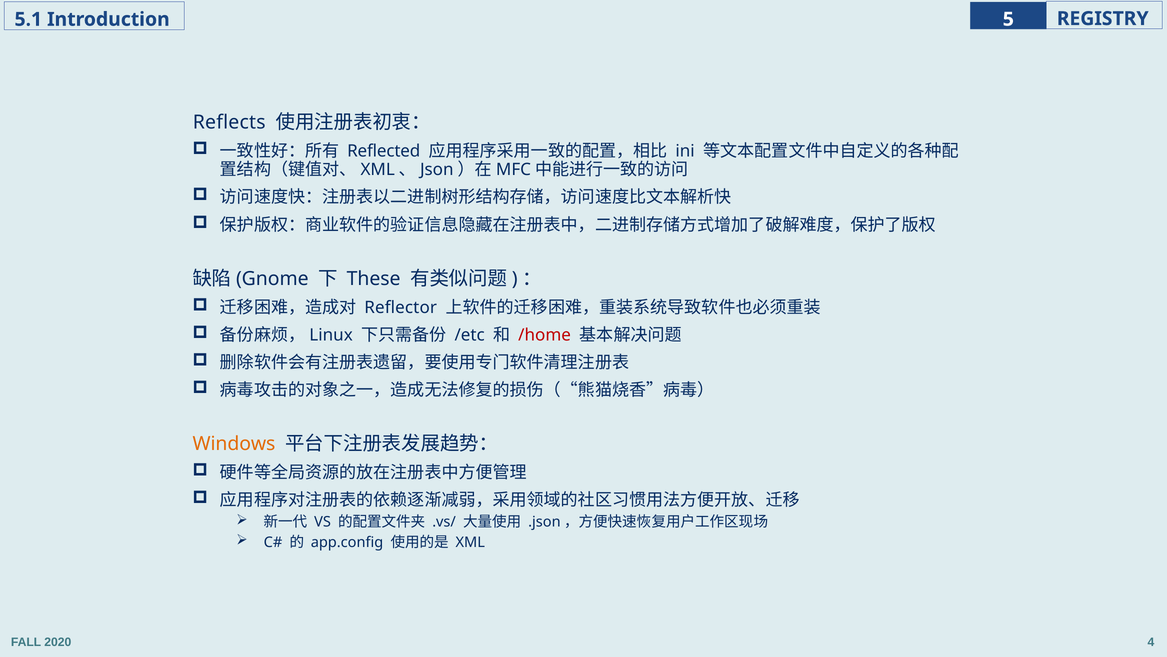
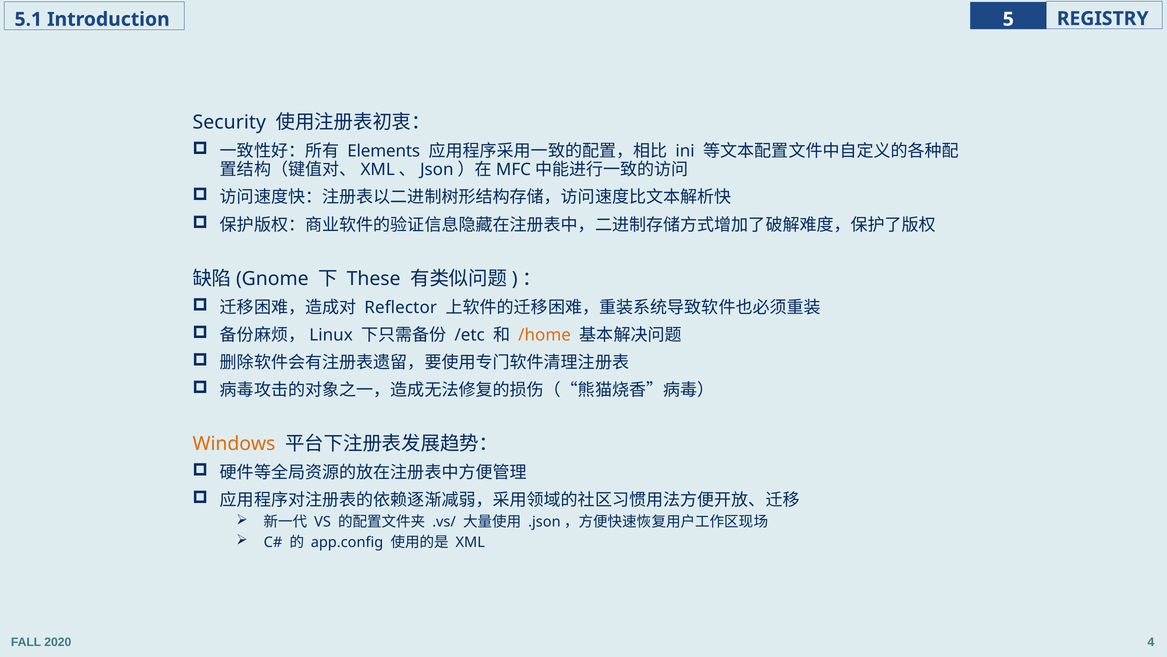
Reflects: Reflects -> Security (229, 122)
Reflected: Reflected -> Elements (384, 151)
/home colour: red -> orange (545, 335)
